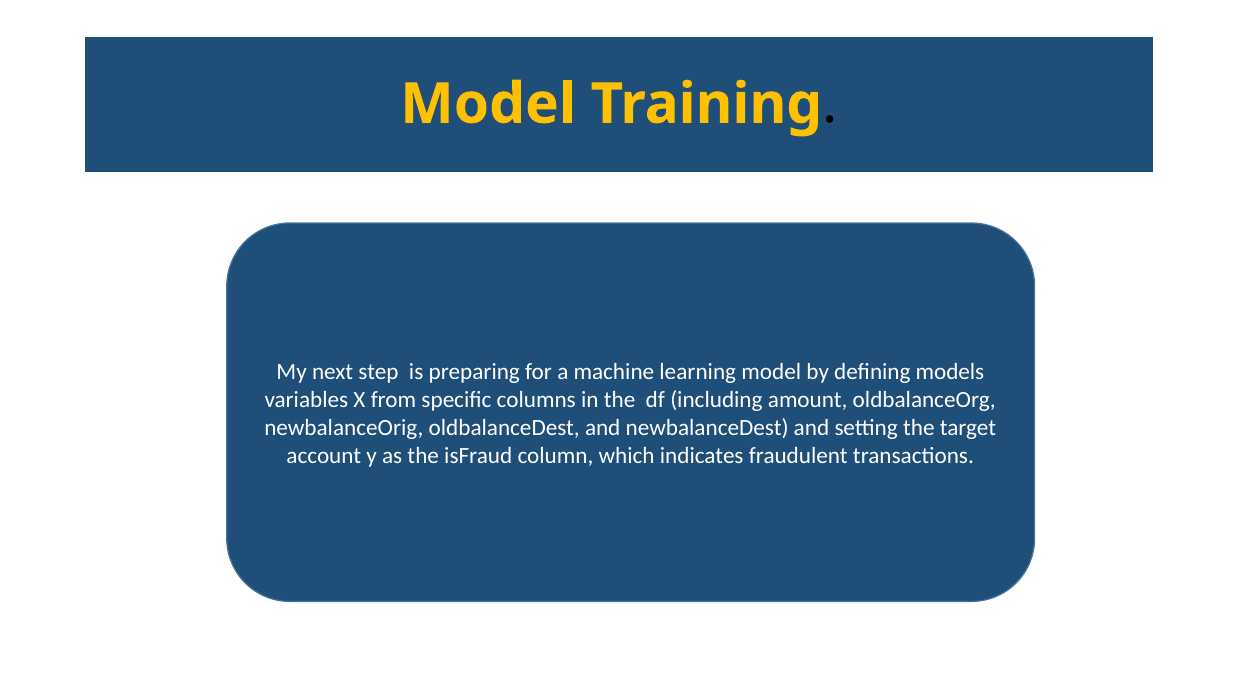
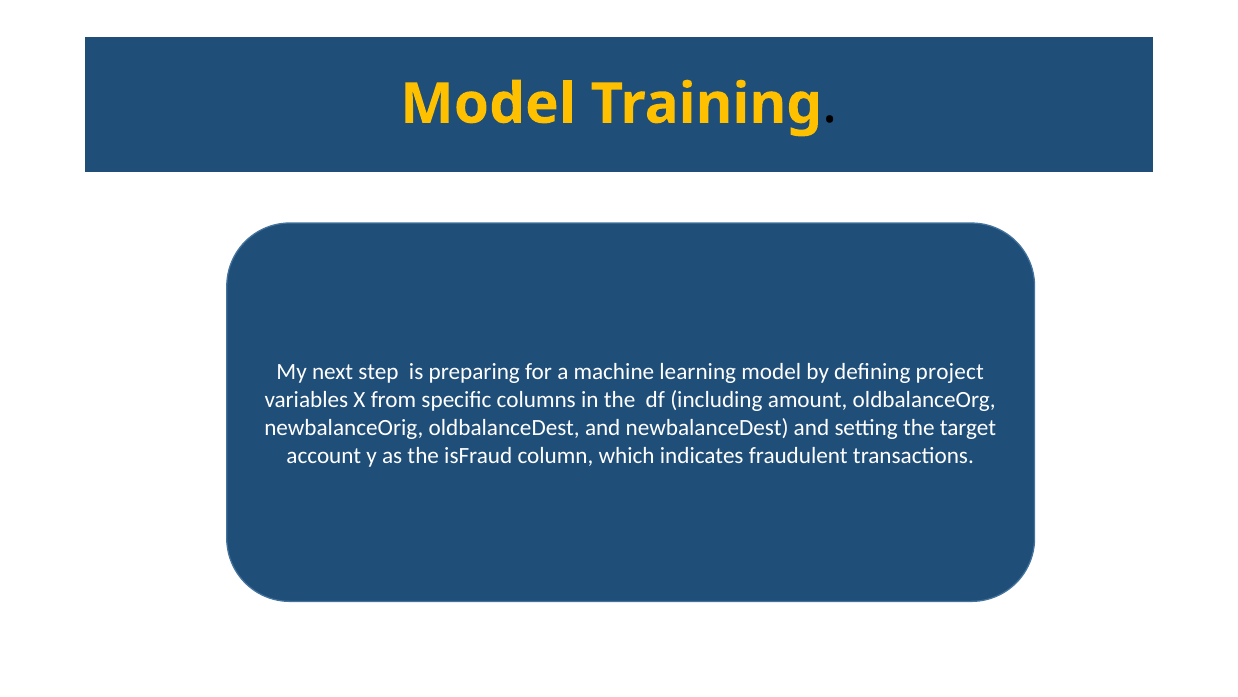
models: models -> project (950, 372)
